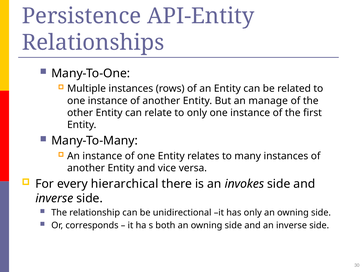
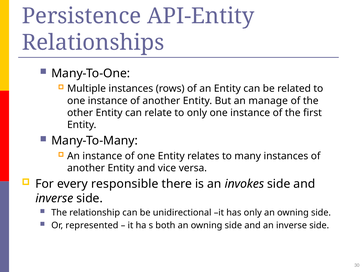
hierarchical: hierarchical -> responsible (125, 184)
corresponds: corresponds -> represented (92, 226)
